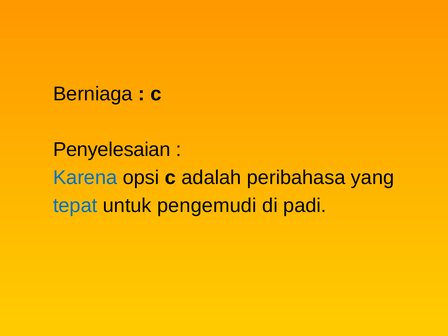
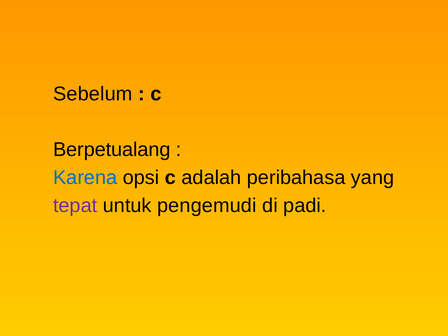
Berniaga: Berniaga -> Sebelum (93, 94)
Penyelesaian: Penyelesaian -> Berpetualang (112, 150)
tepat colour: blue -> purple (75, 206)
